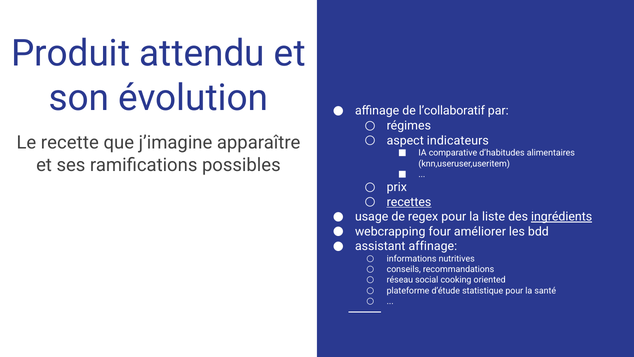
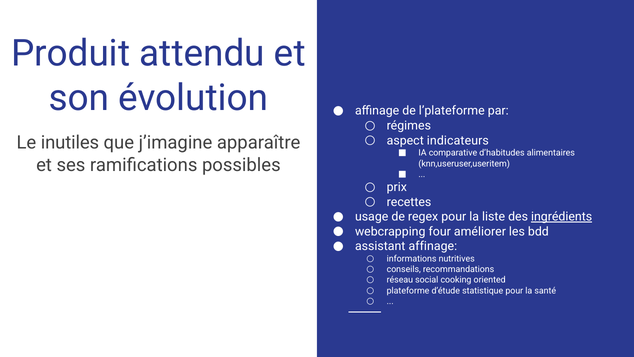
l’collaboratif: l’collaboratif -> l’plateforme (452, 111)
recette: recette -> inutiles (70, 143)
recettes underline: present -> none (409, 202)
